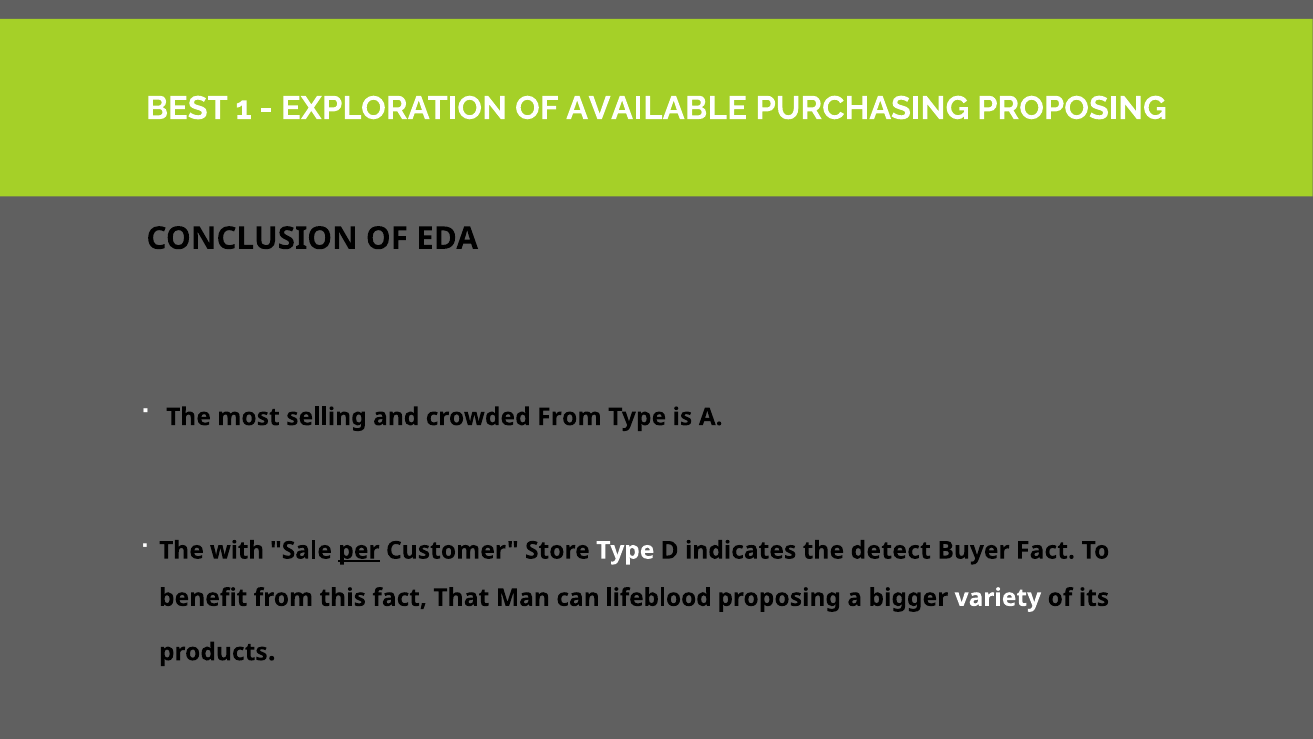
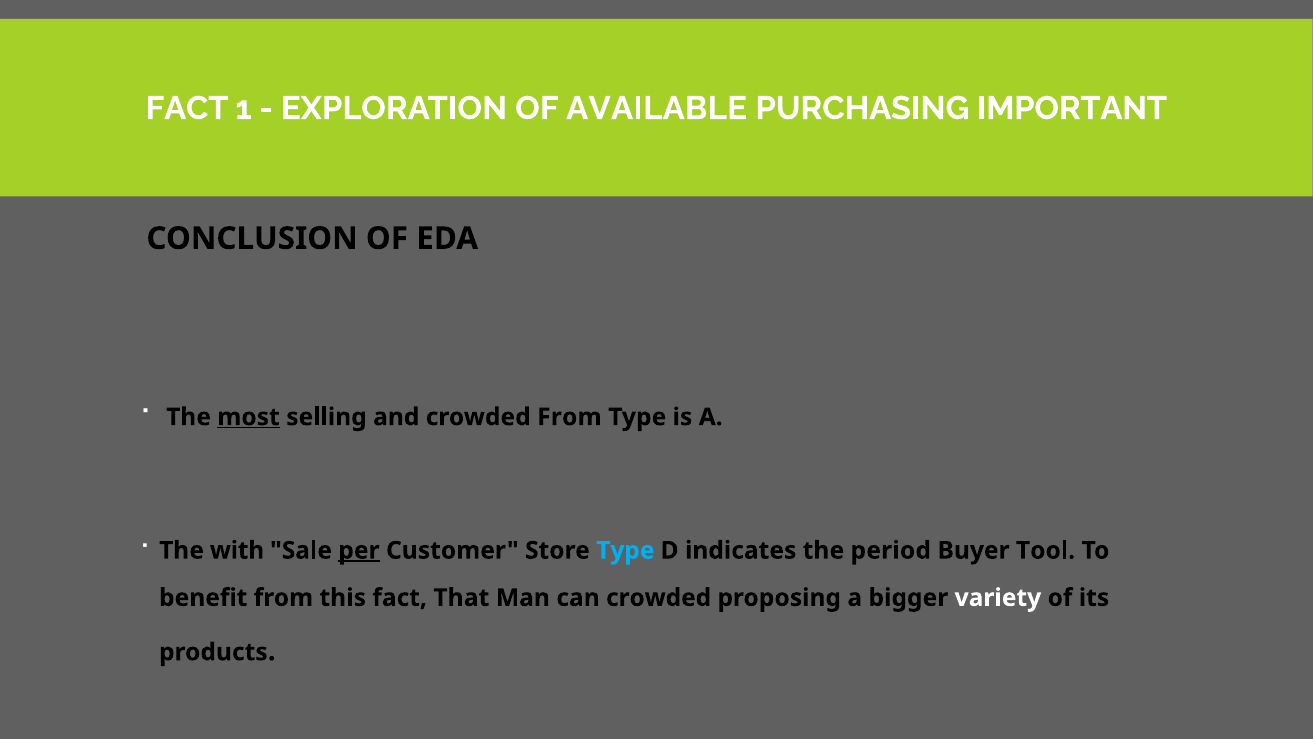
BEST: BEST -> FACT (187, 108)
PURCHASING PROPOSING: PROPOSING -> IMPORTANT (1072, 108)
most underline: none -> present (249, 417)
Type colour: white -> light blue (625, 550)
detect: detect -> period (891, 550)
Buyer Fact: Fact -> Tool (1046, 550)
can lifeblood: lifeblood -> crowded (659, 597)
